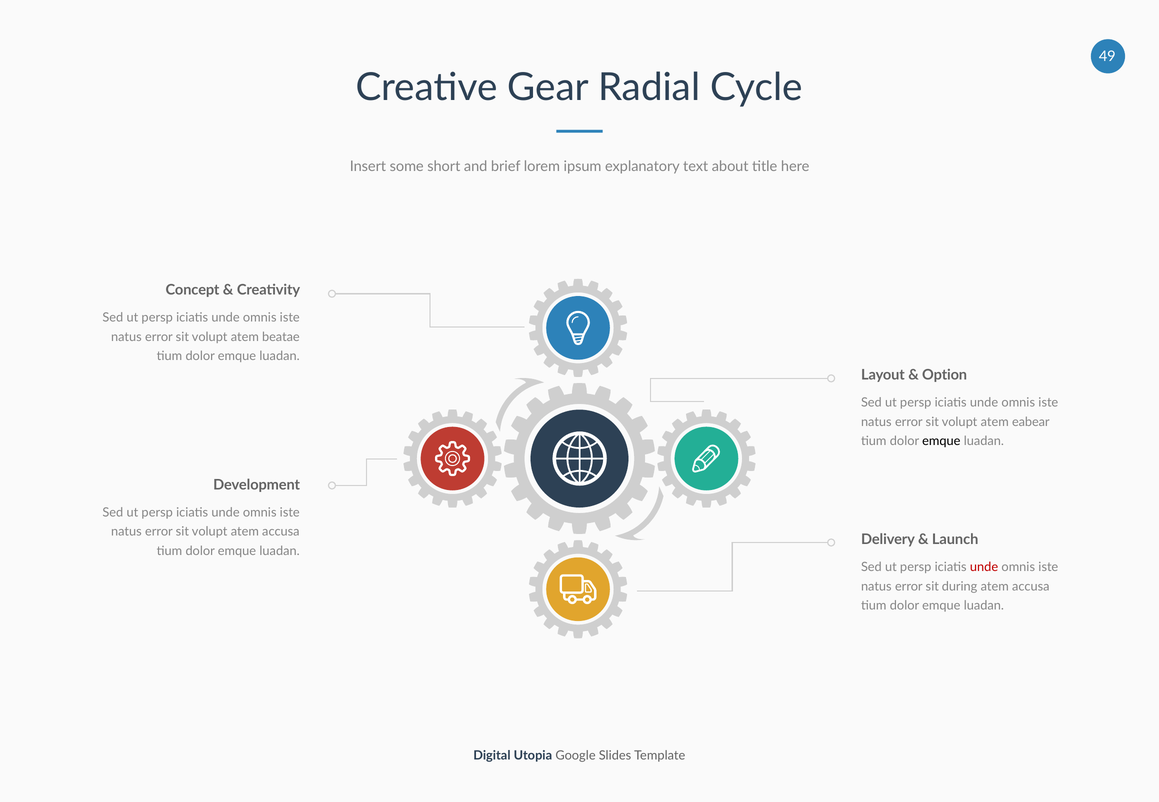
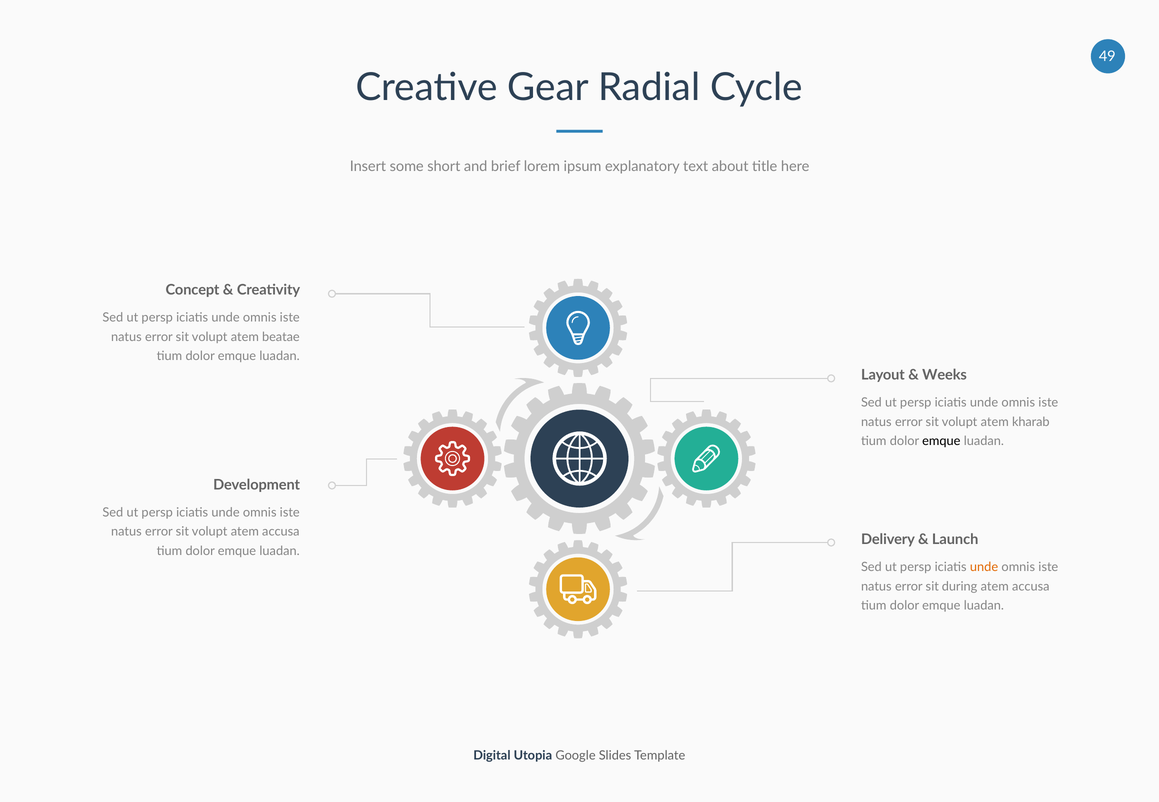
Option: Option -> Weeks (945, 375)
eabear: eabear -> kharab (1031, 422)
unde colour: red -> orange (984, 568)
